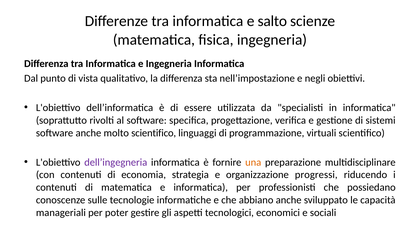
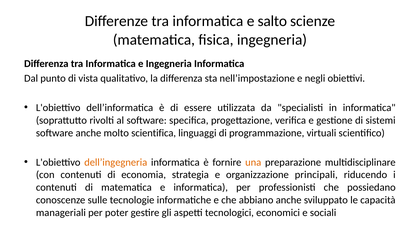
molto scientifico: scientifico -> scientifica (154, 133)
dell’ingegneria colour: purple -> orange (116, 162)
progressi: progressi -> principali (316, 175)
